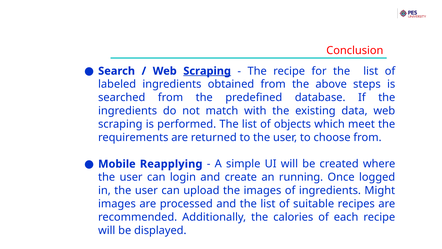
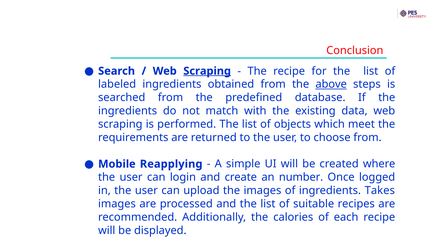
above underline: none -> present (331, 84)
running: running -> number (301, 177)
Might: Might -> Takes (380, 190)
